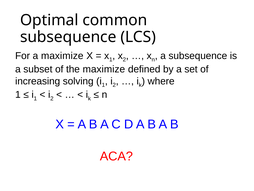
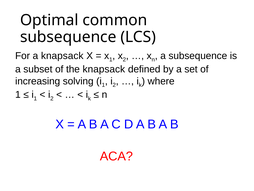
a maximize: maximize -> knapsack (62, 56)
the maximize: maximize -> knapsack (104, 69)
